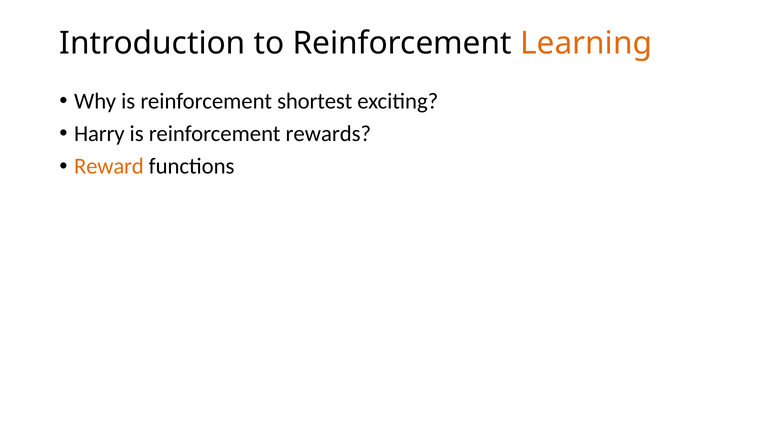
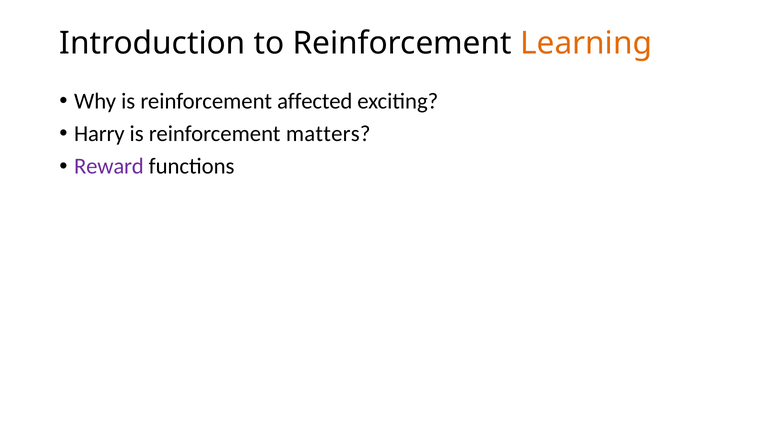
shortest: shortest -> affected (315, 101)
rewards: rewards -> matters (328, 134)
Reward colour: orange -> purple (109, 166)
